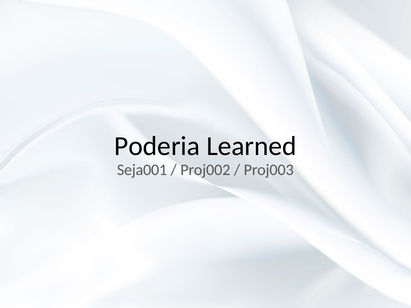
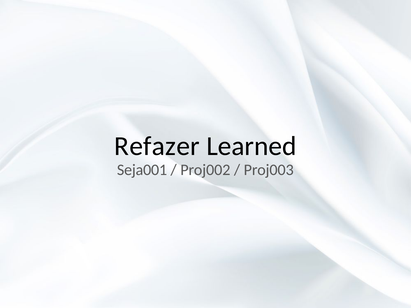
Poderia: Poderia -> Refazer (157, 146)
